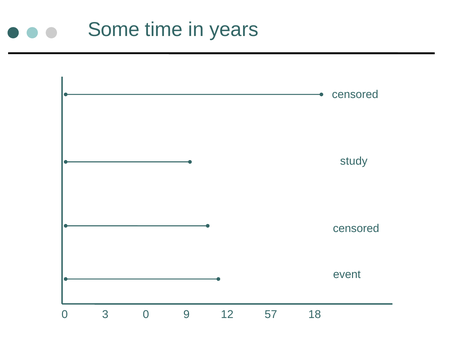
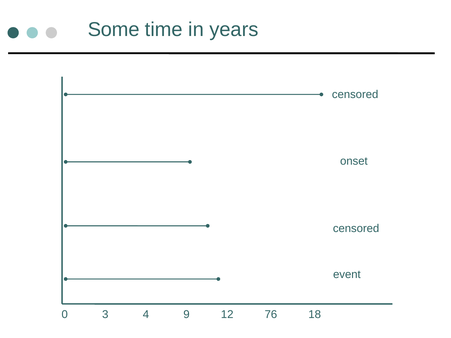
study: study -> onset (354, 161)
3 0: 0 -> 4 (146, 315)
57: 57 -> 76 (271, 315)
